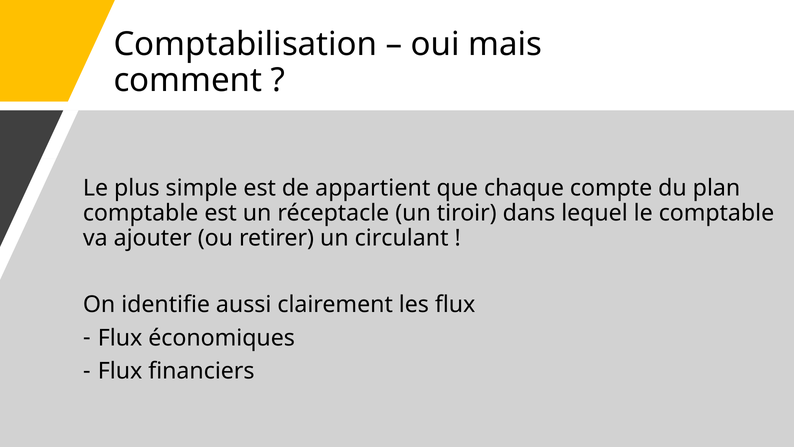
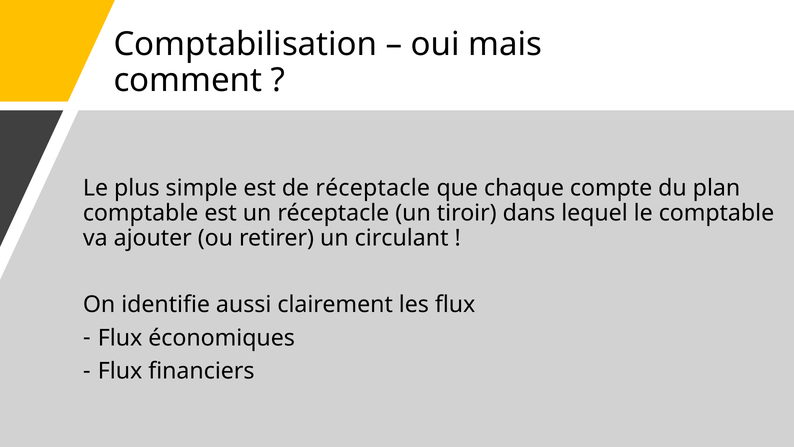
de appartient: appartient -> réceptacle (373, 188)
